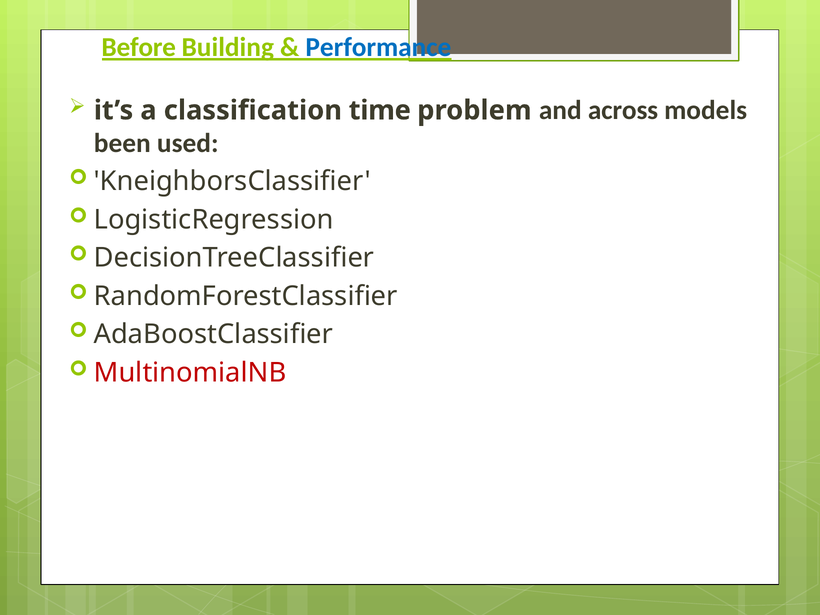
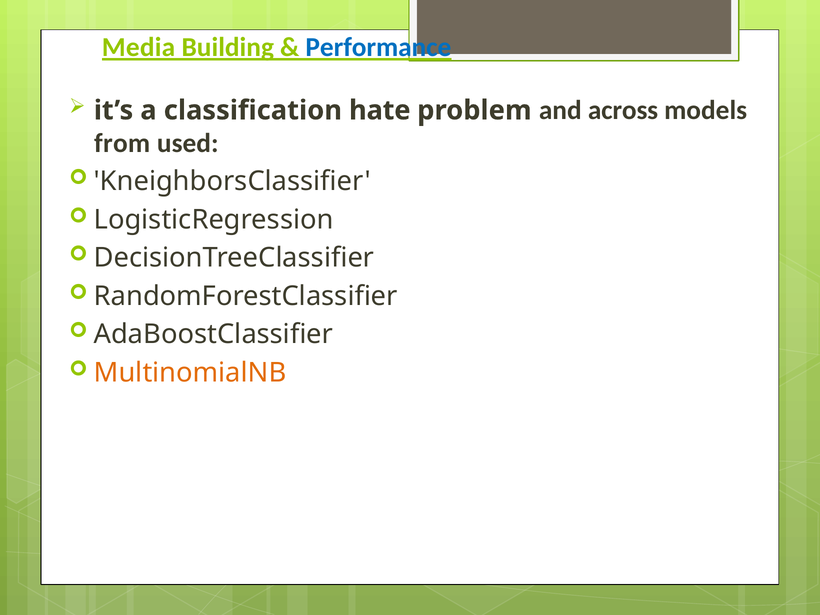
Before: Before -> Media (138, 47)
time: time -> hate (380, 110)
been: been -> from (122, 143)
MultinomialNB colour: red -> orange (190, 373)
